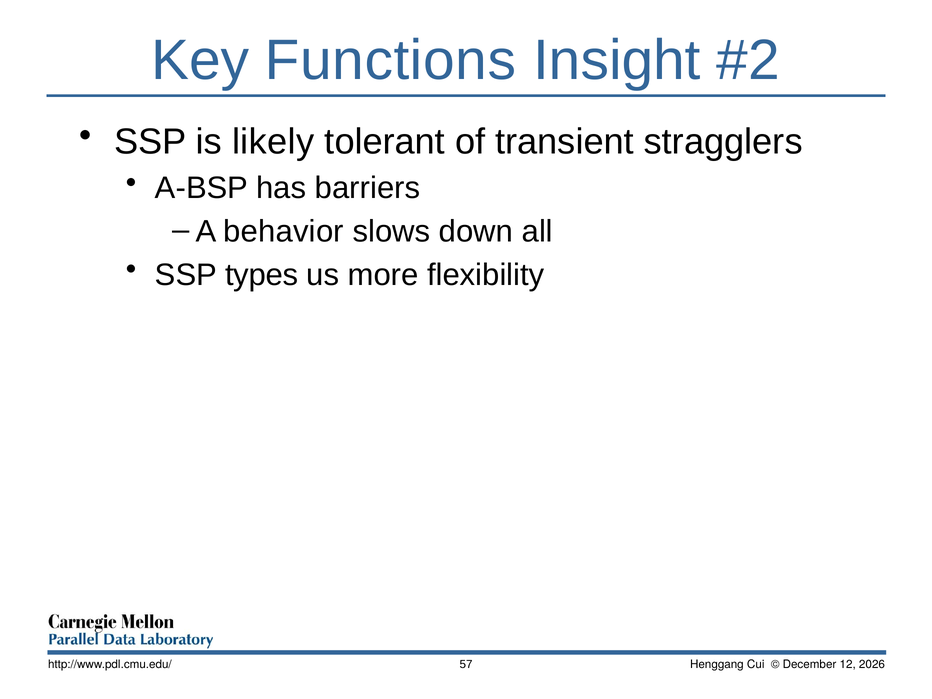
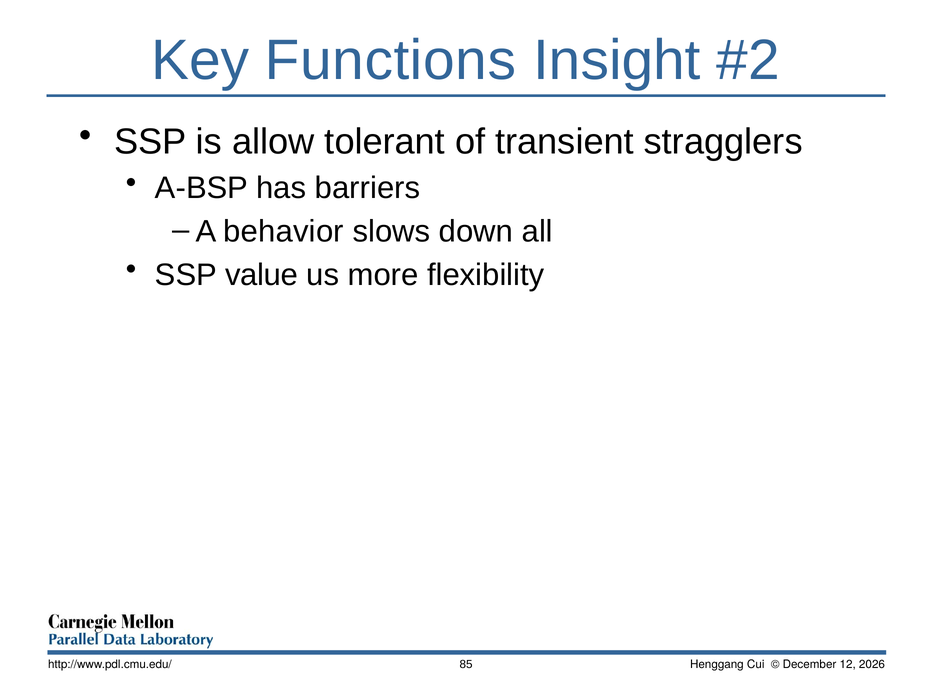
likely: likely -> allow (273, 142)
types: types -> value (262, 275)
57: 57 -> 85 (466, 665)
